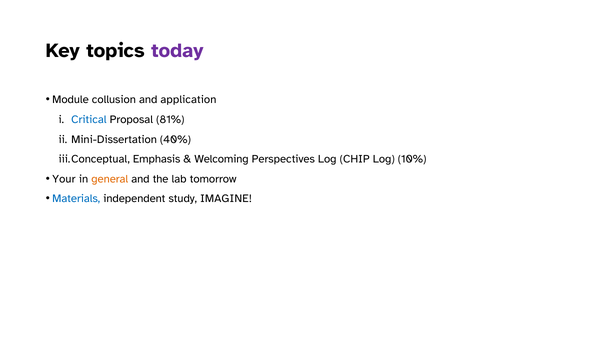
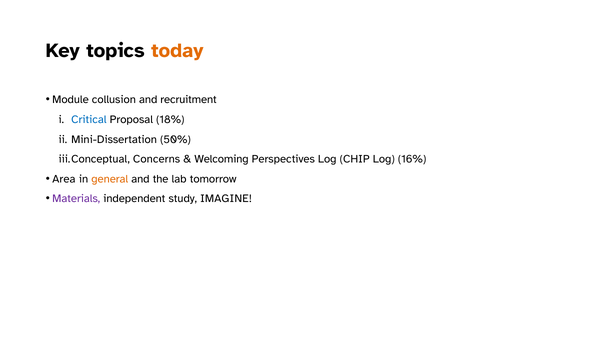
today colour: purple -> orange (177, 51)
application: application -> recruitment (189, 100)
81%: 81% -> 18% (170, 120)
40%: 40% -> 50% (175, 139)
Emphasis: Emphasis -> Concerns (157, 159)
10%: 10% -> 16% (412, 159)
Your: Your -> Area (64, 179)
Materials colour: blue -> purple (76, 199)
